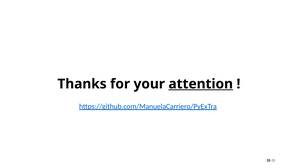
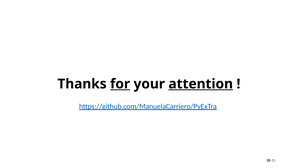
for underline: none -> present (120, 84)
